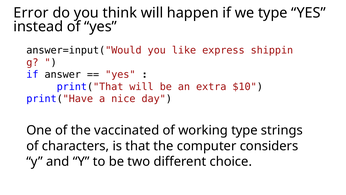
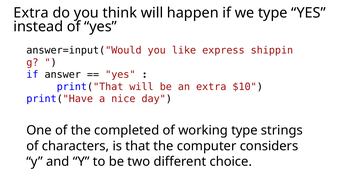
Error: Error -> Extra (31, 13)
vaccinated: vaccinated -> completed (127, 130)
